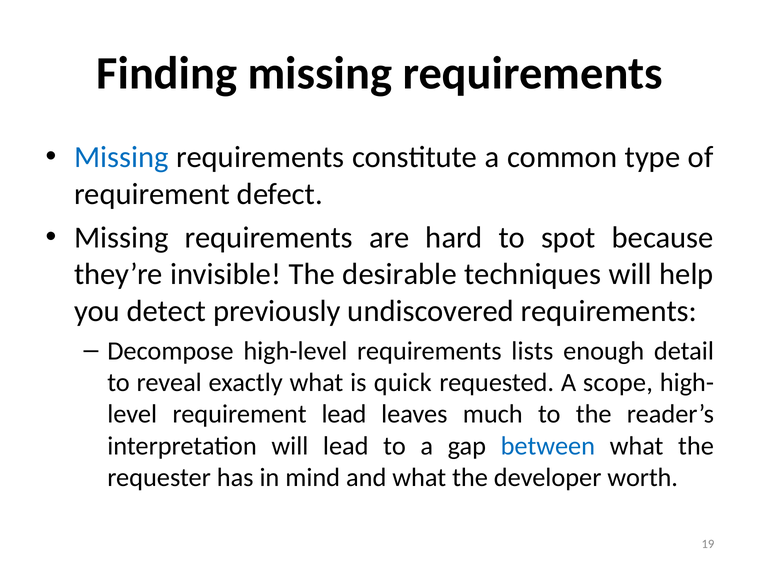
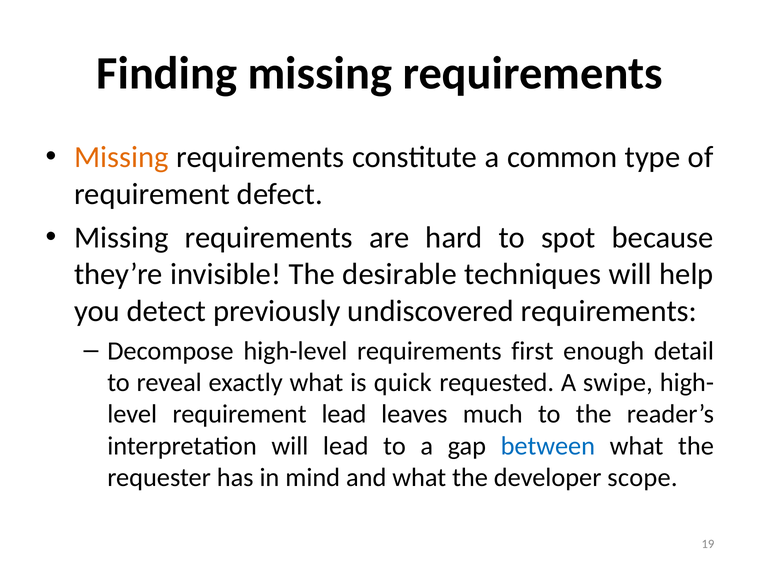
Missing colour: blue -> orange (121, 157)
lists: lists -> first (532, 351)
scope: scope -> swipe (618, 383)
worth: worth -> scope (642, 478)
